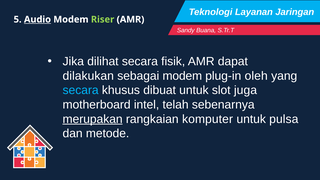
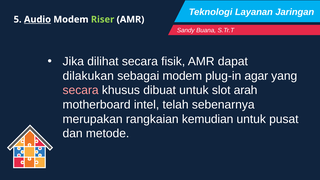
oleh: oleh -> agar (256, 76)
secara colour: light blue -> pink (81, 90)
juga: juga -> arah (246, 90)
merupakan underline: present -> none (93, 119)
komputer: komputer -> kemudian (208, 119)
pulsa: pulsa -> pusat (284, 119)
